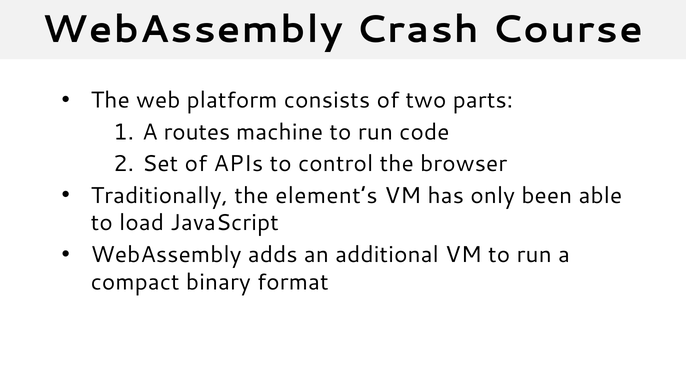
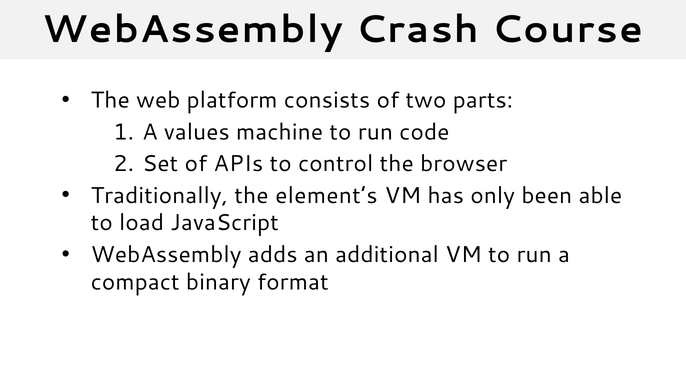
routes: routes -> values (197, 132)
